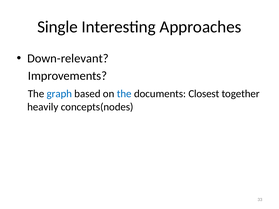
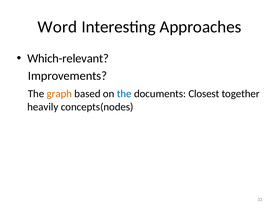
Single: Single -> Word (57, 27)
Down-relevant: Down-relevant -> Which-relevant (68, 59)
graph colour: blue -> orange (59, 94)
